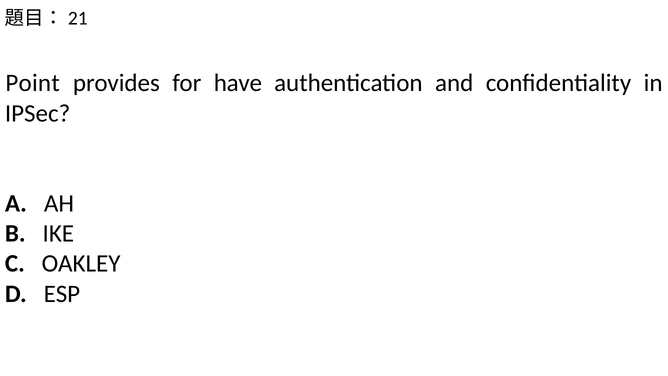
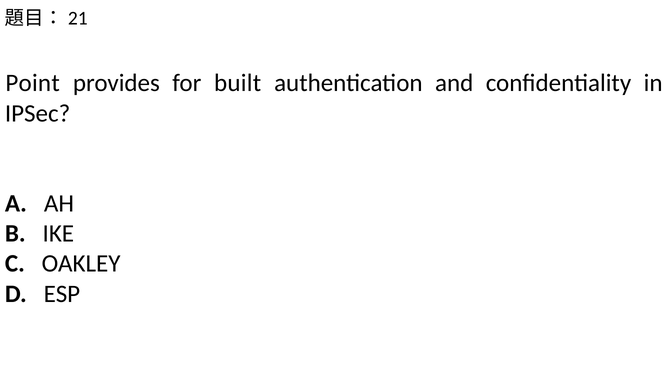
have: have -> built (238, 83)
